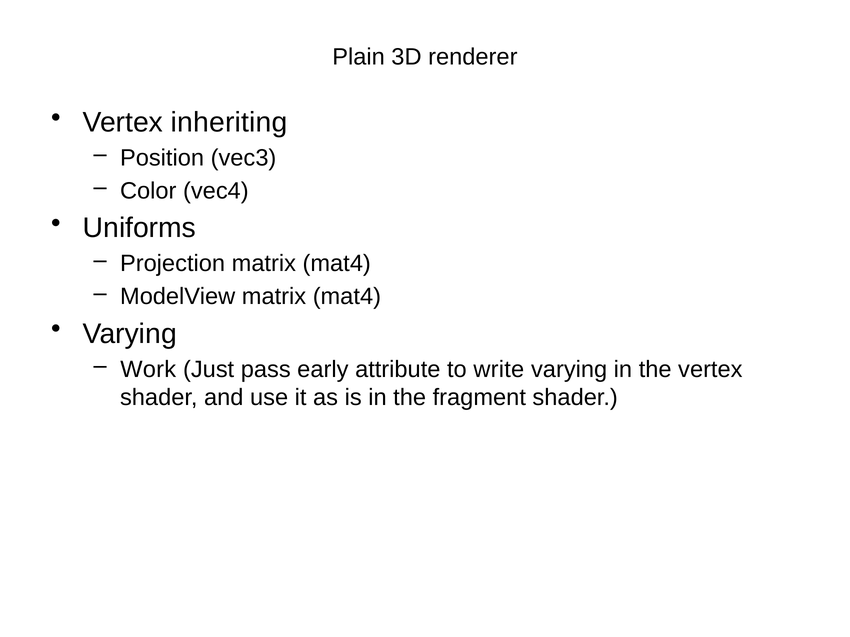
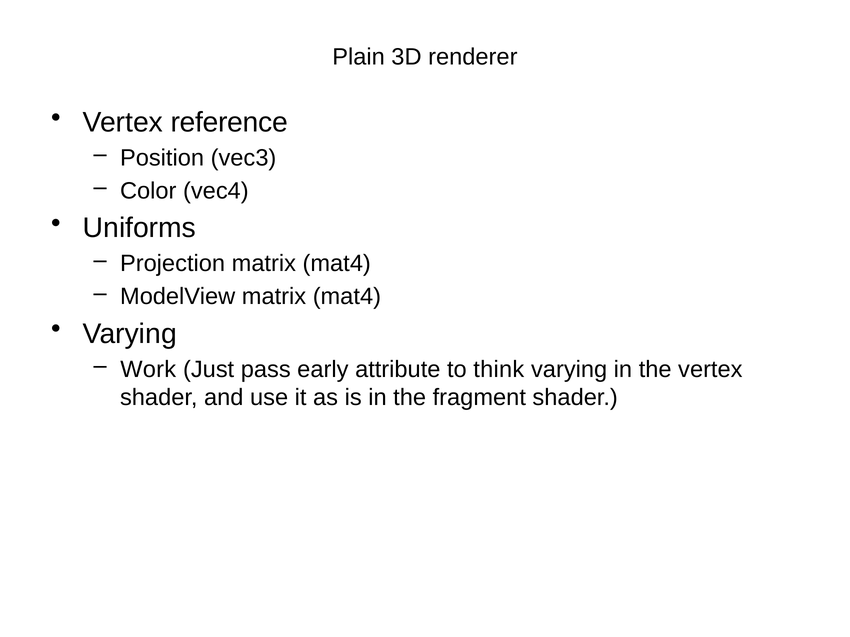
inheriting: inheriting -> reference (229, 122)
write: write -> think (499, 370)
